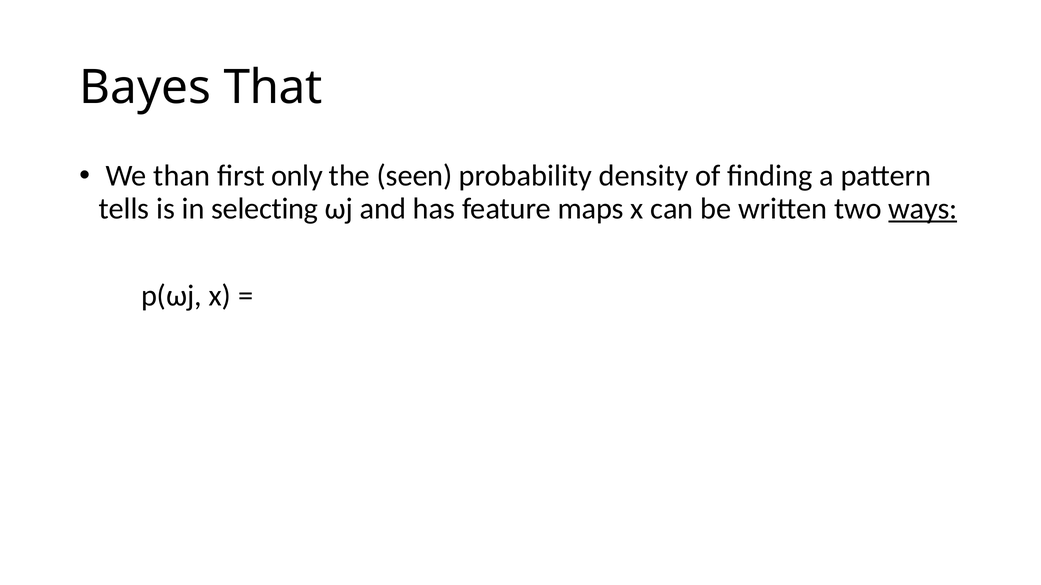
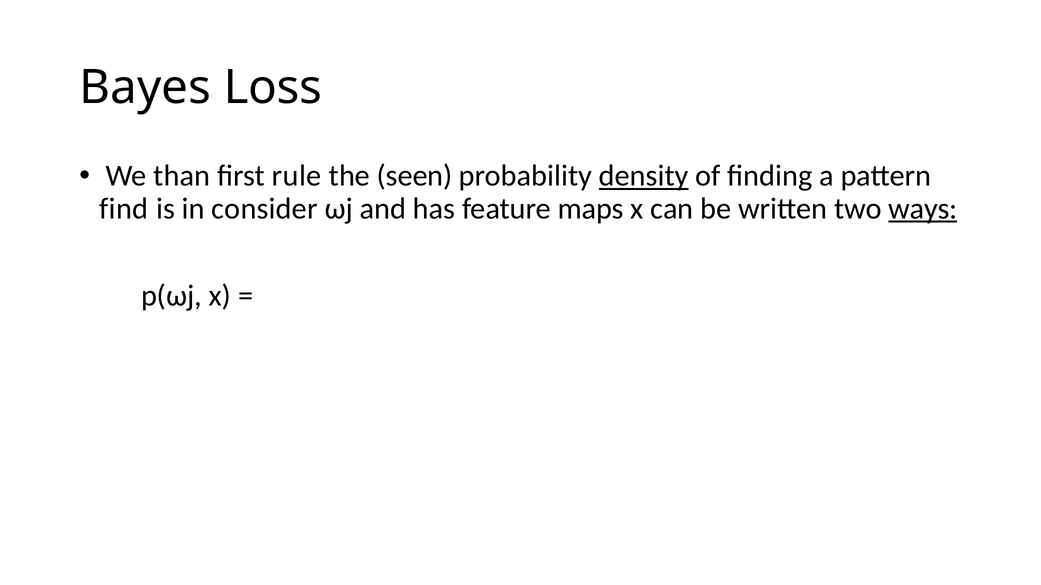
That: That -> Loss (273, 87)
only: only -> rule (297, 176)
density underline: none -> present (644, 176)
tells: tells -> find (124, 209)
selecting: selecting -> consider (265, 209)
